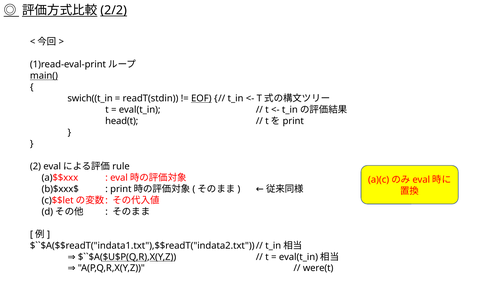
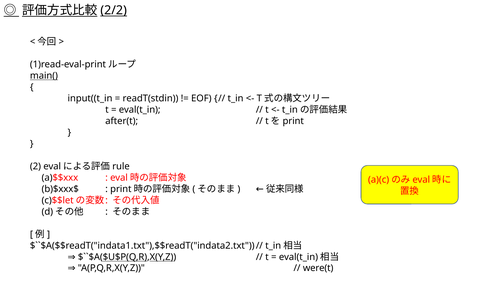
swich((t_in: swich((t_in -> input((t_in (90, 98)
EOF underline: present -> none (201, 98)
head(t: head(t -> after(t (122, 121)
